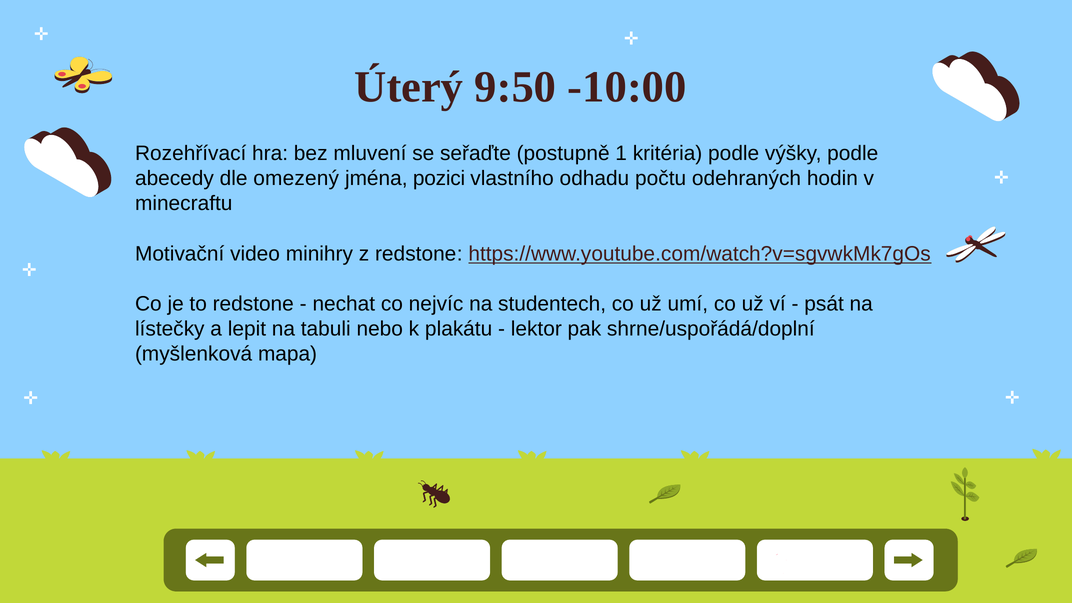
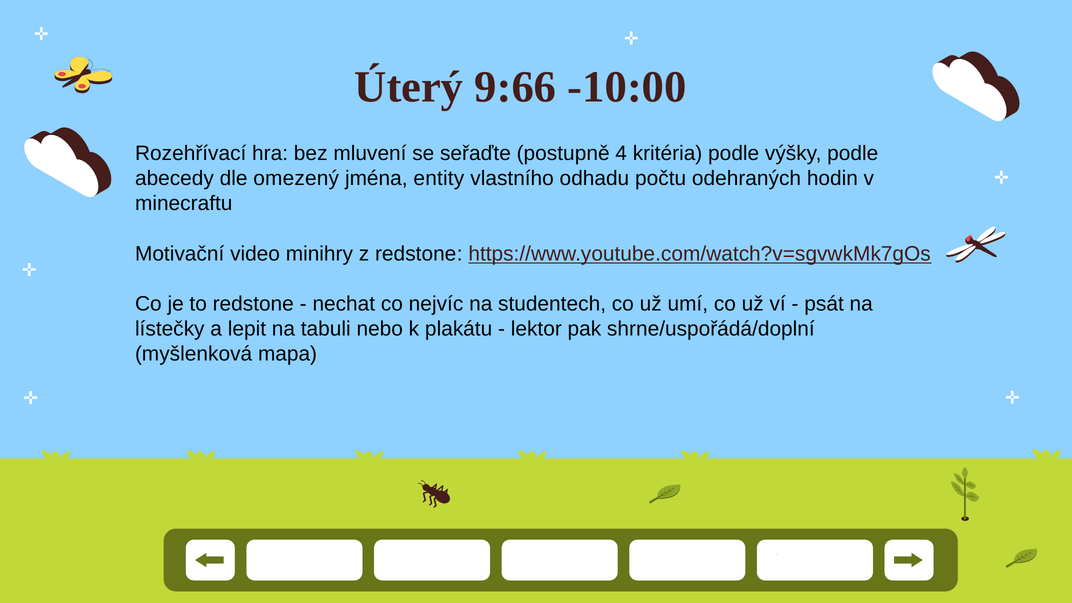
9:50: 9:50 -> 9:66 (515, 87)
1: 1 -> 4 (621, 154)
pozici: pozici -> entity (439, 179)
